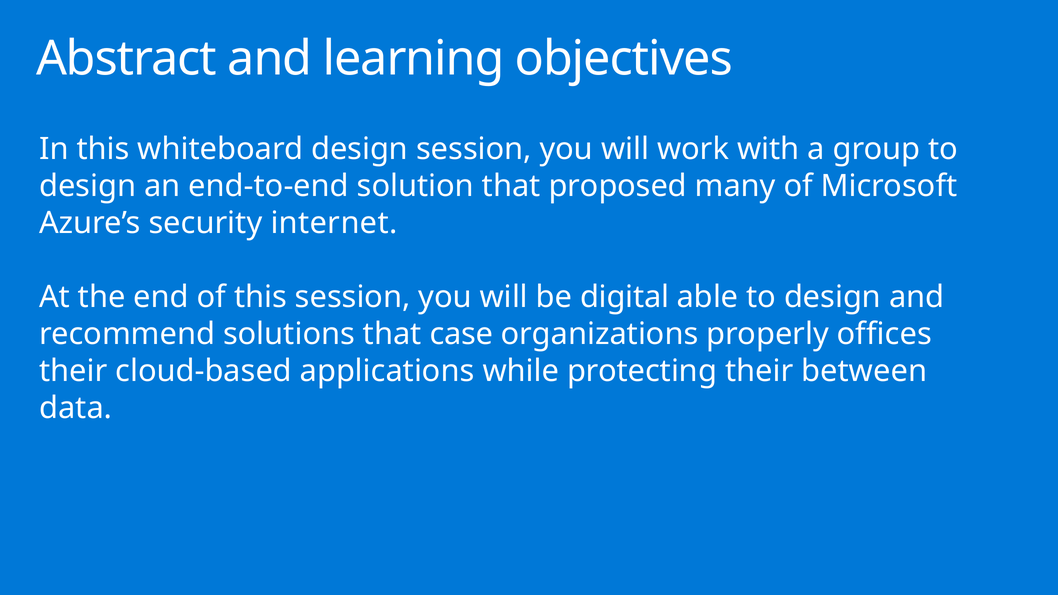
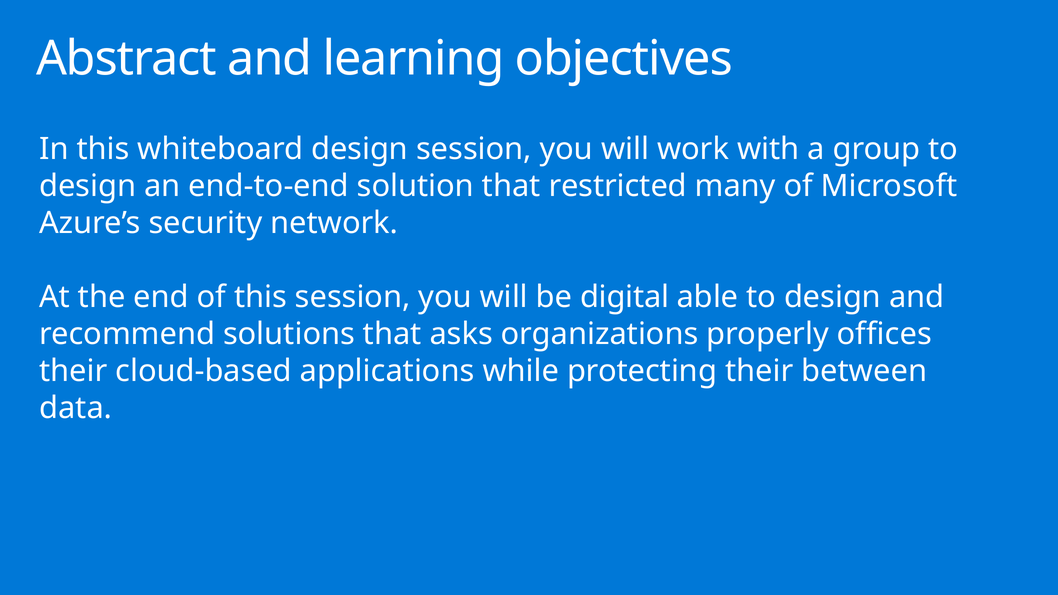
proposed: proposed -> restricted (618, 186)
internet: internet -> network (334, 223)
case: case -> asks (461, 334)
